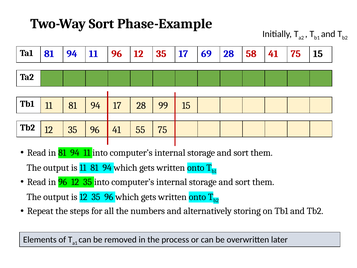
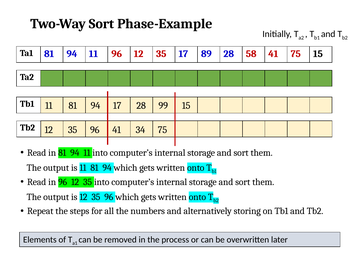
69: 69 -> 89 (206, 54)
55: 55 -> 34 (140, 130)
